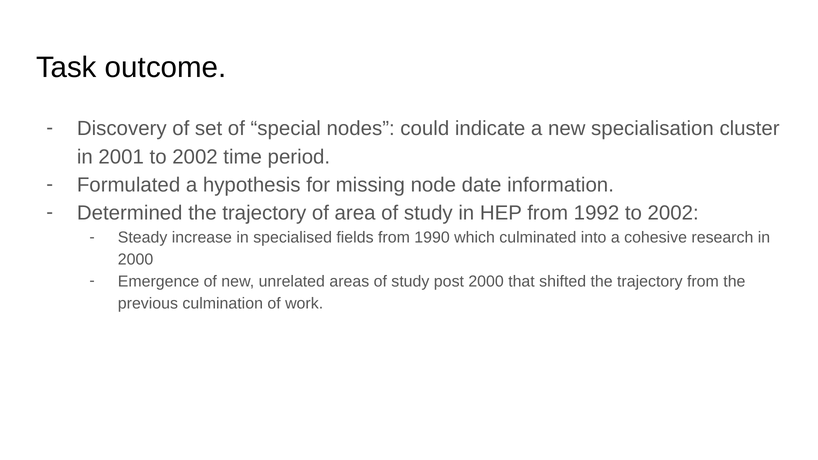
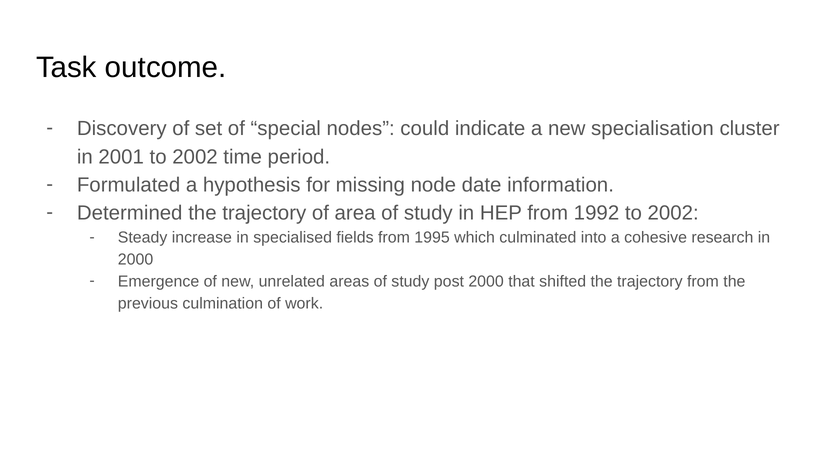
1990: 1990 -> 1995 (432, 238)
